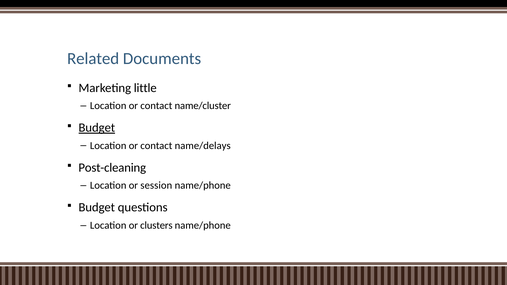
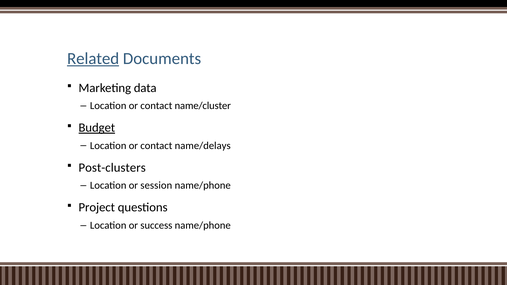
Related underline: none -> present (93, 59)
little: little -> data (145, 88)
Post-cleaning: Post-cleaning -> Post-clusters (112, 168)
Budget: Budget -> Project (97, 208)
clusters: clusters -> success (156, 225)
